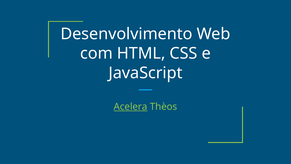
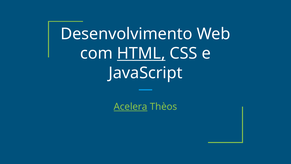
HTML underline: none -> present (141, 53)
